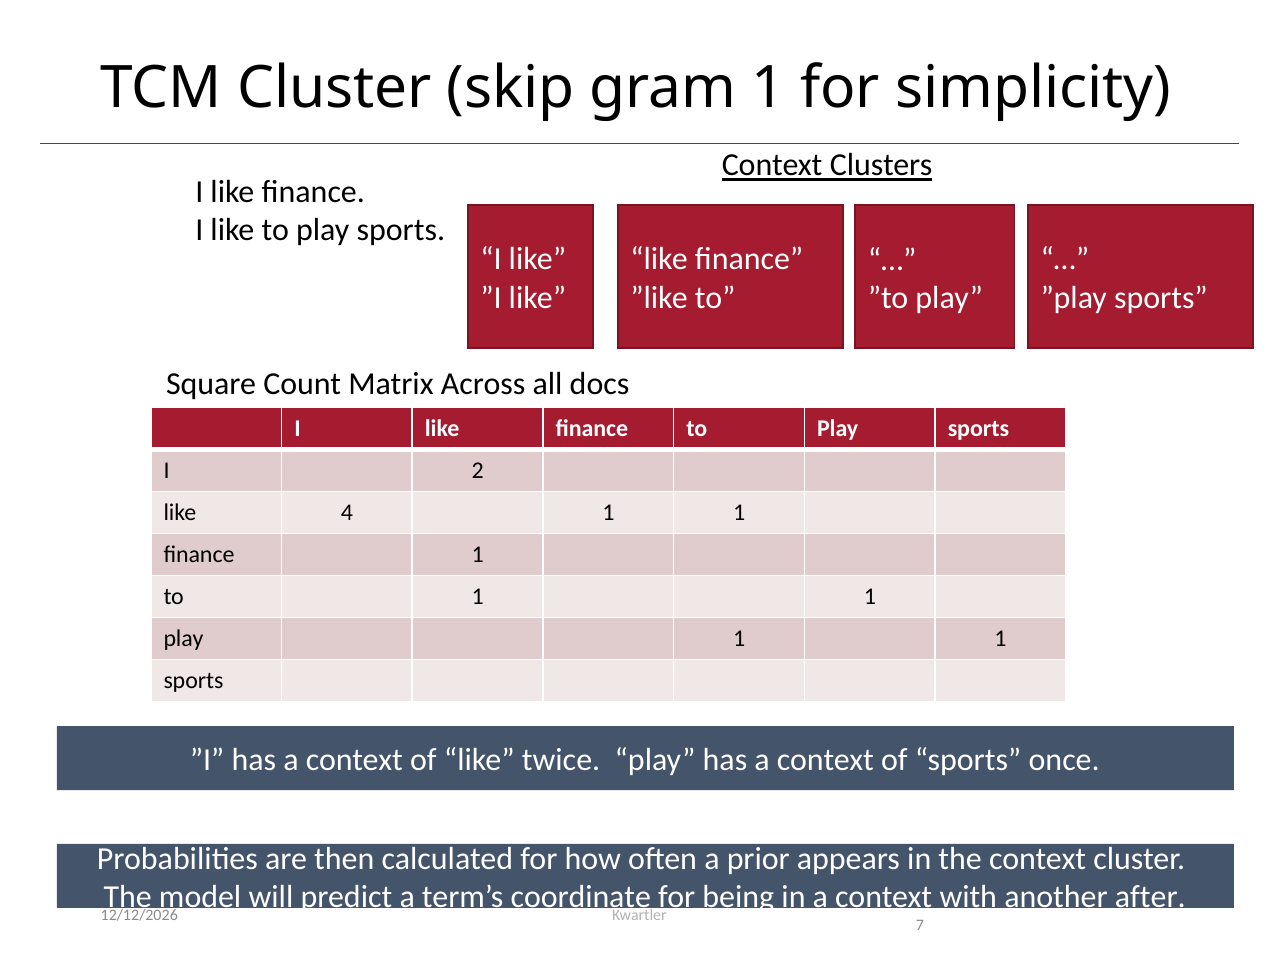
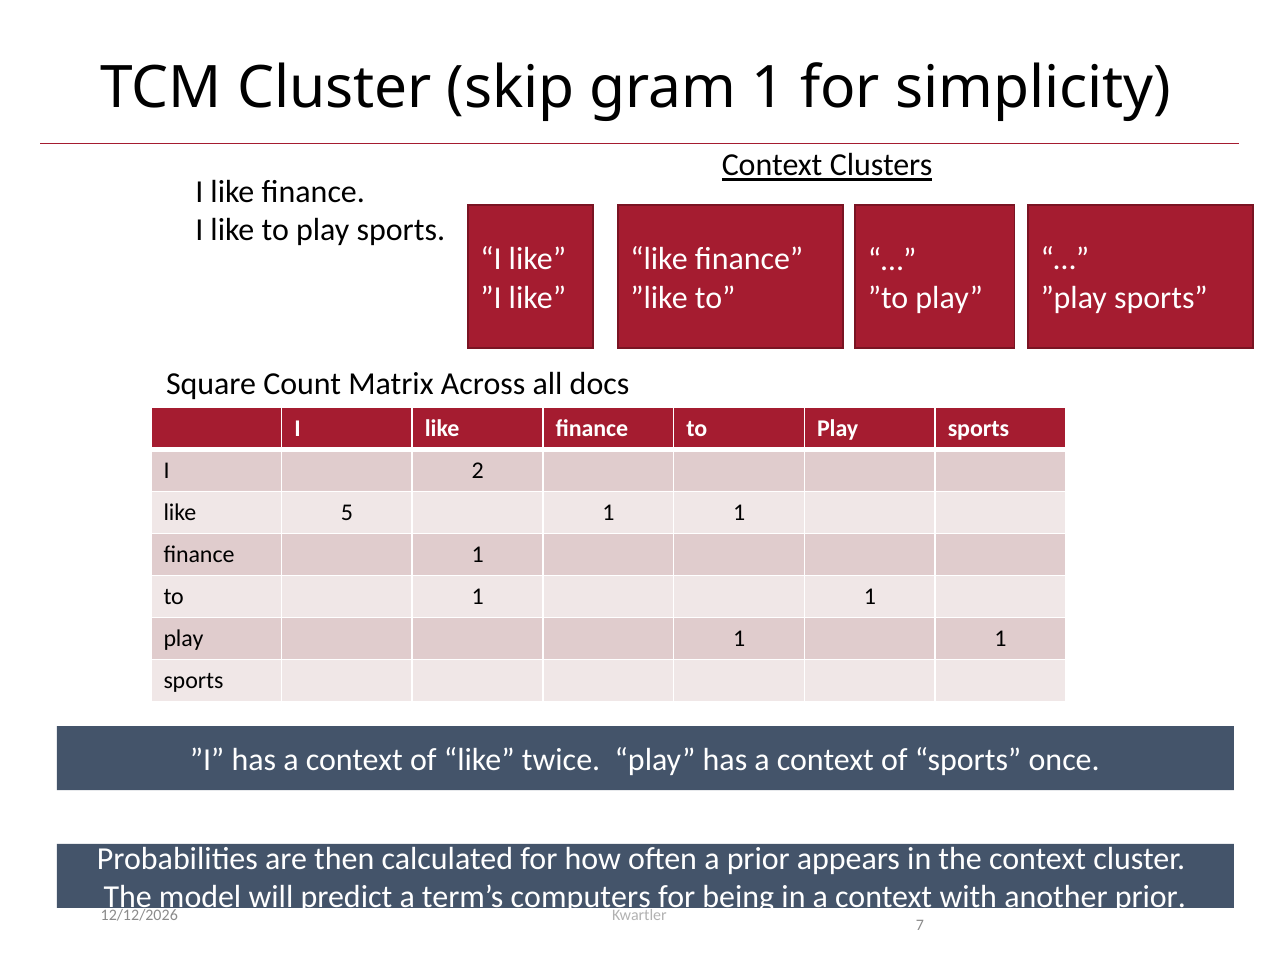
4: 4 -> 5 (347, 513)
coordinate: coordinate -> computers (581, 898)
another after: after -> prior (1150, 898)
